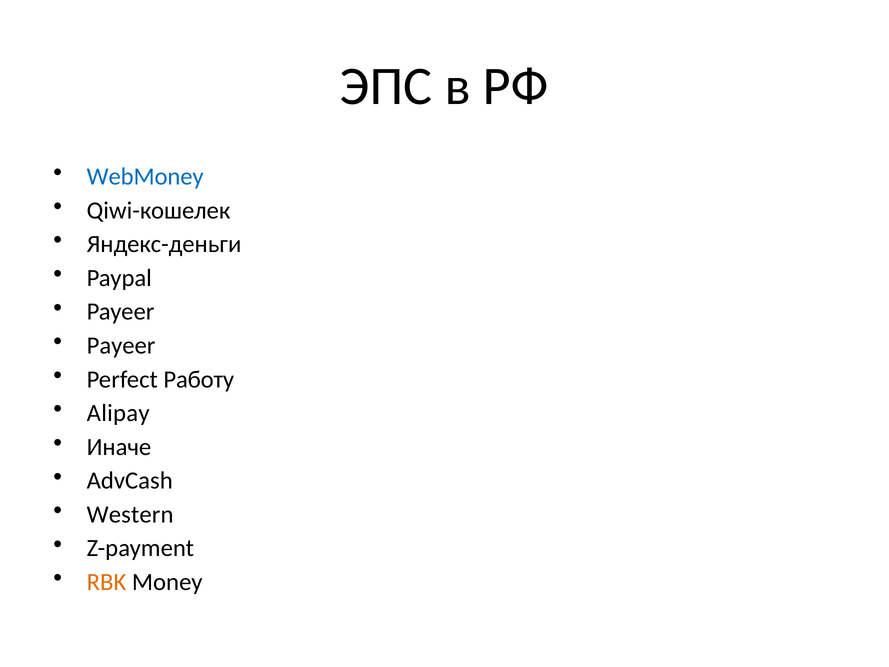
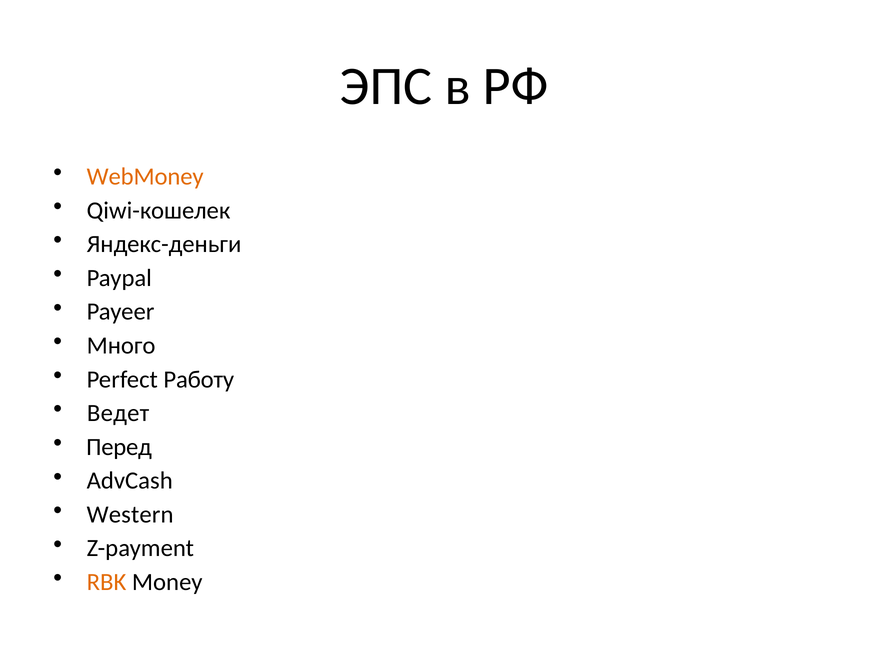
WebMoney colour: blue -> orange (145, 177)
Payeer: Payeer -> Много (121, 345)
Alipay: Alipay -> Ведет (118, 413)
Иначе: Иначе -> Перед (119, 447)
